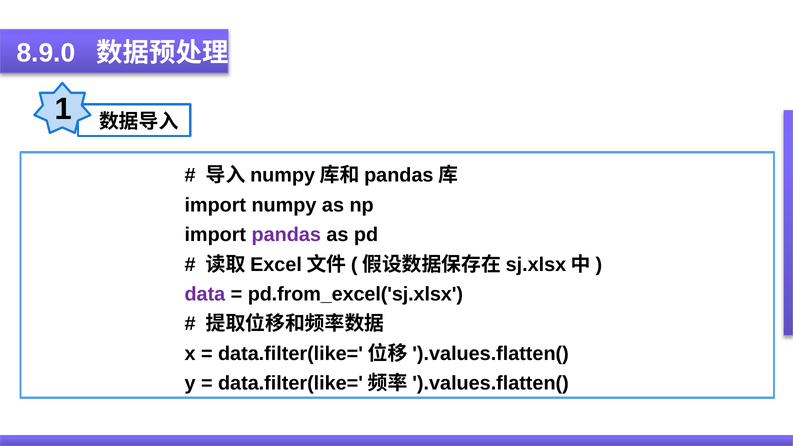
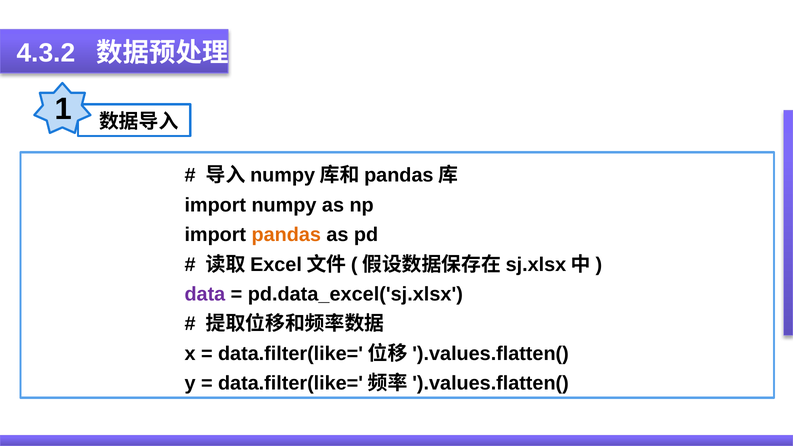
8.9.0: 8.9.0 -> 4.3.2 (46, 53)
pandas colour: purple -> orange (286, 235)
pd.from_excel('sj.xlsx: pd.from_excel('sj.xlsx -> pd.data_excel('sj.xlsx (355, 294)
